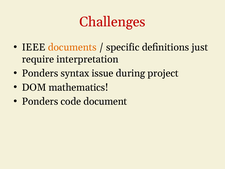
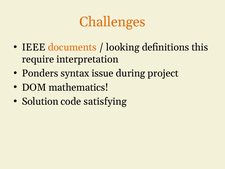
Challenges colour: red -> orange (112, 22)
specific: specific -> looking (123, 47)
just: just -> this (200, 47)
Ponders: Ponders -> Solution (40, 101)
document: document -> satisfying (105, 101)
